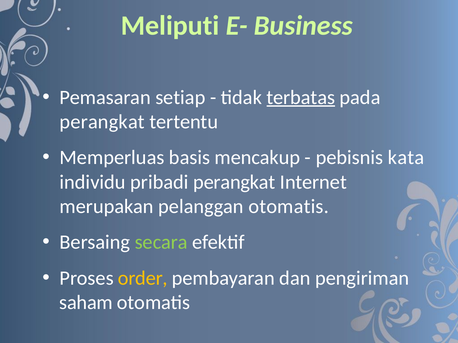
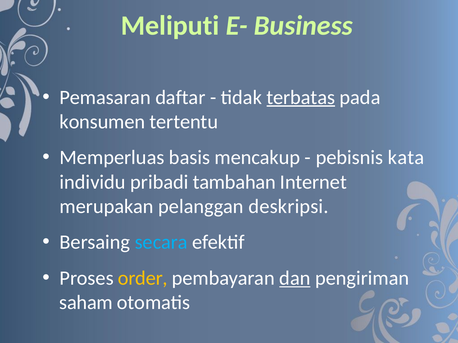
setiap: setiap -> daftar (180, 98)
perangkat: perangkat -> konsumen (102, 122)
pribadi perangkat: perangkat -> tambahan (234, 182)
pelanggan otomatis: otomatis -> deskripsi (289, 207)
secara colour: light green -> light blue (161, 243)
dan underline: none -> present (295, 278)
